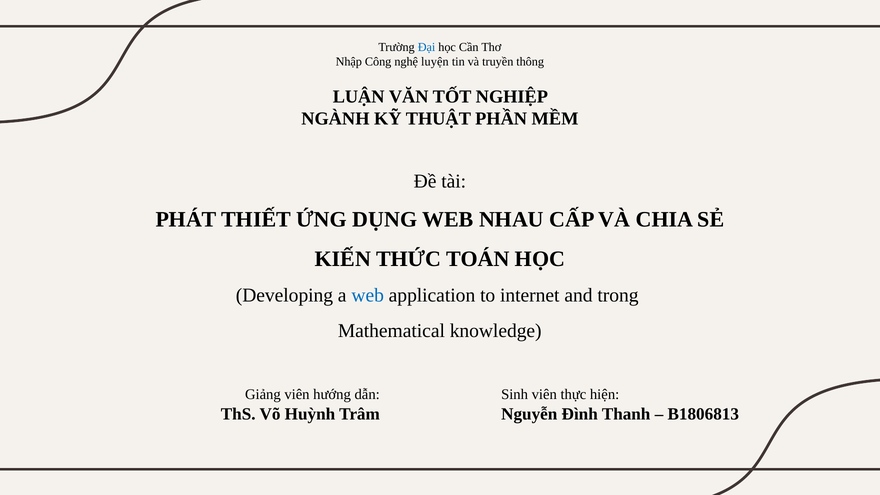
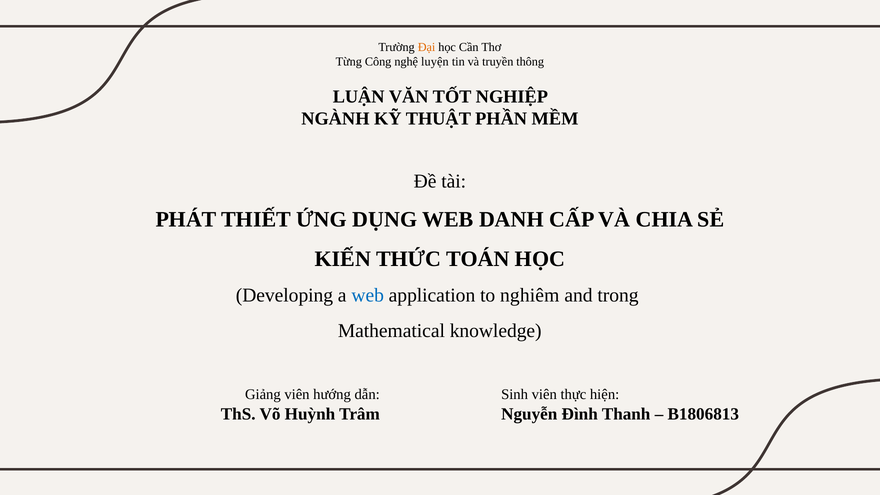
Đại colour: blue -> orange (427, 47)
Nhập: Nhập -> Từng (349, 62)
NHAU: NHAU -> DANH (511, 219)
internet: internet -> nghiêm (530, 296)
